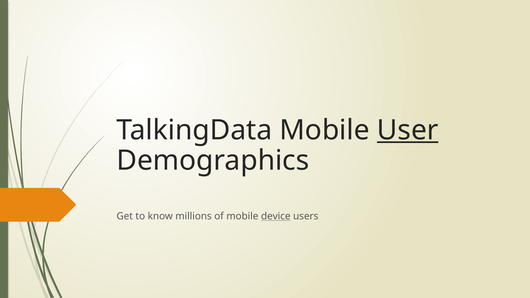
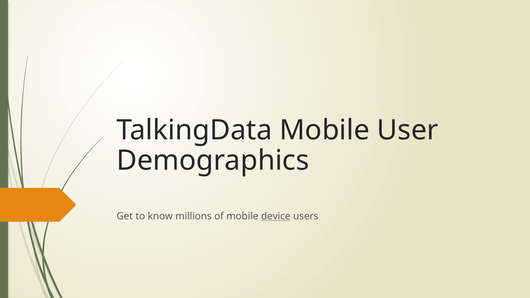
User underline: present -> none (408, 130)
